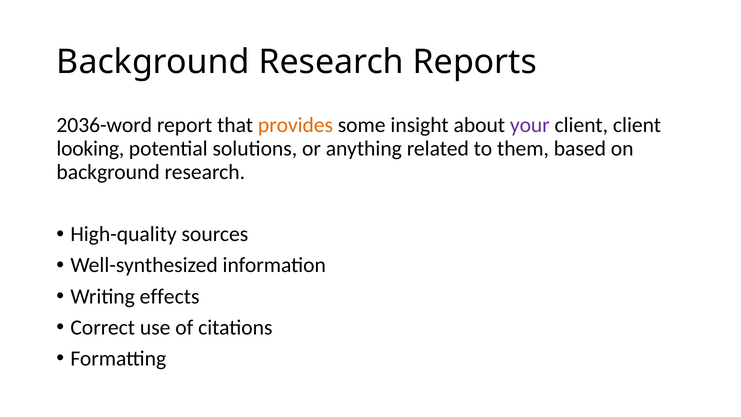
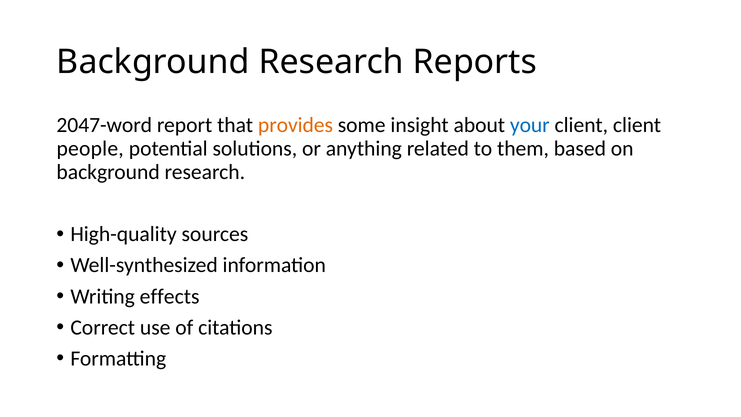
2036-word: 2036-word -> 2047-word (104, 125)
your colour: purple -> blue (530, 125)
looking: looking -> people (90, 149)
